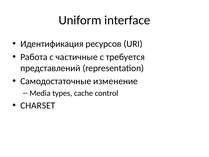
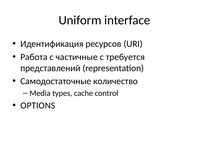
изменение: изменение -> количество (116, 81)
CHARSET: CHARSET -> OPTIONS (38, 105)
